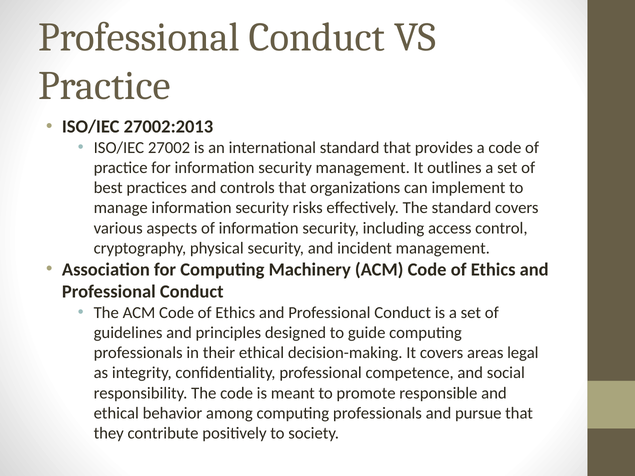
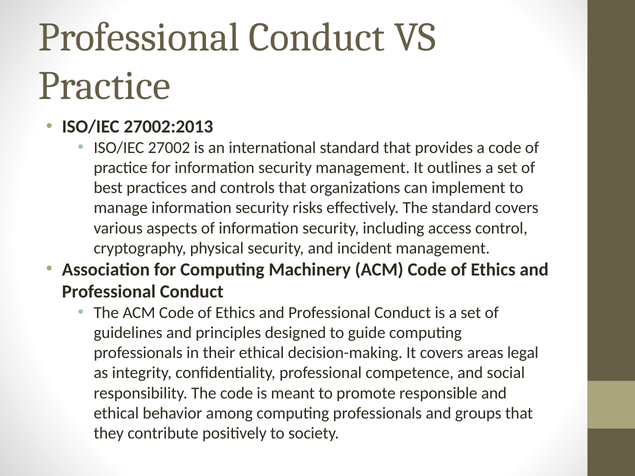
pursue: pursue -> groups (478, 413)
